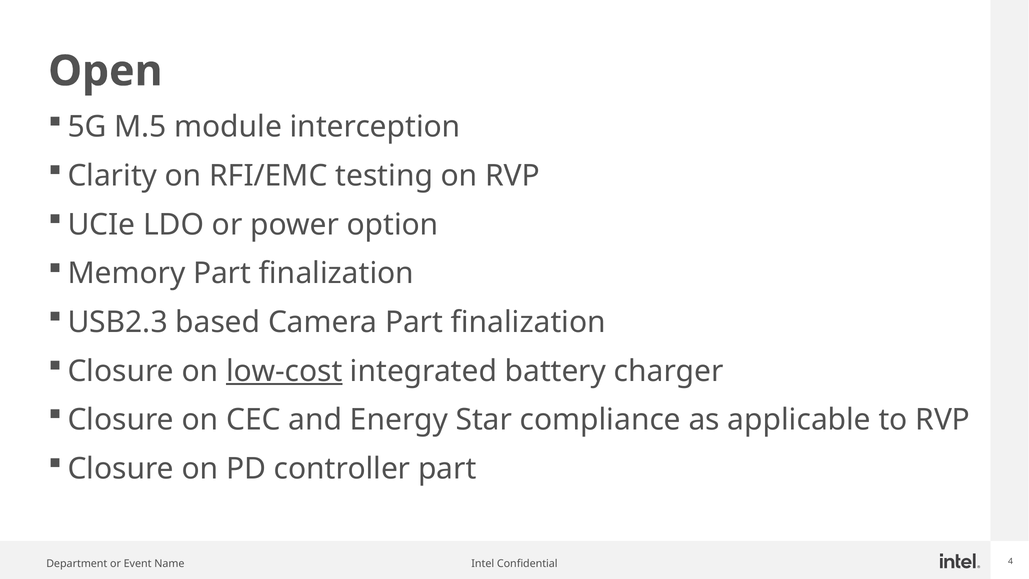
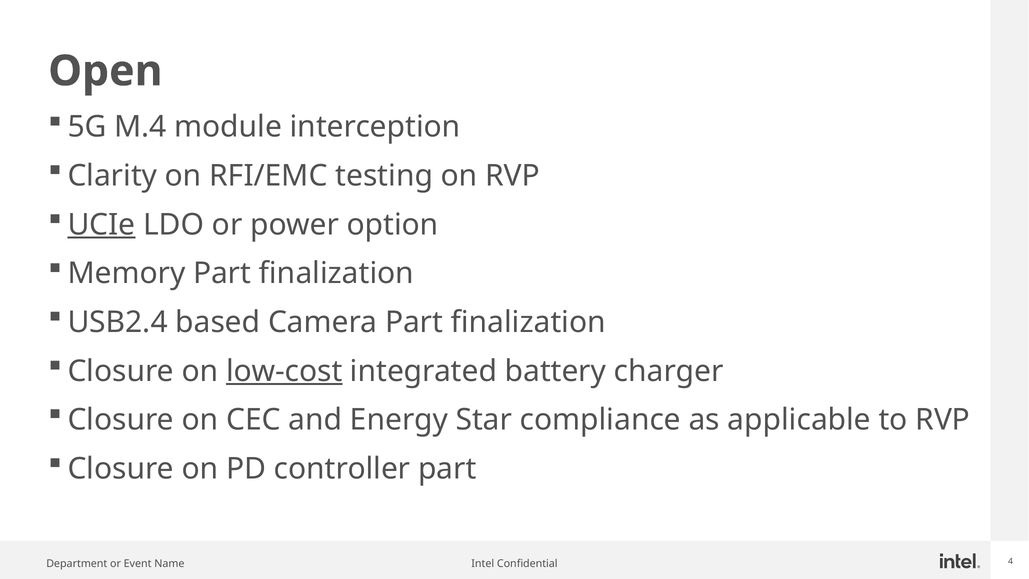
M.5: M.5 -> M.4 (140, 127)
UCIe underline: none -> present (101, 225)
USB2.3: USB2.3 -> USB2.4 (118, 322)
